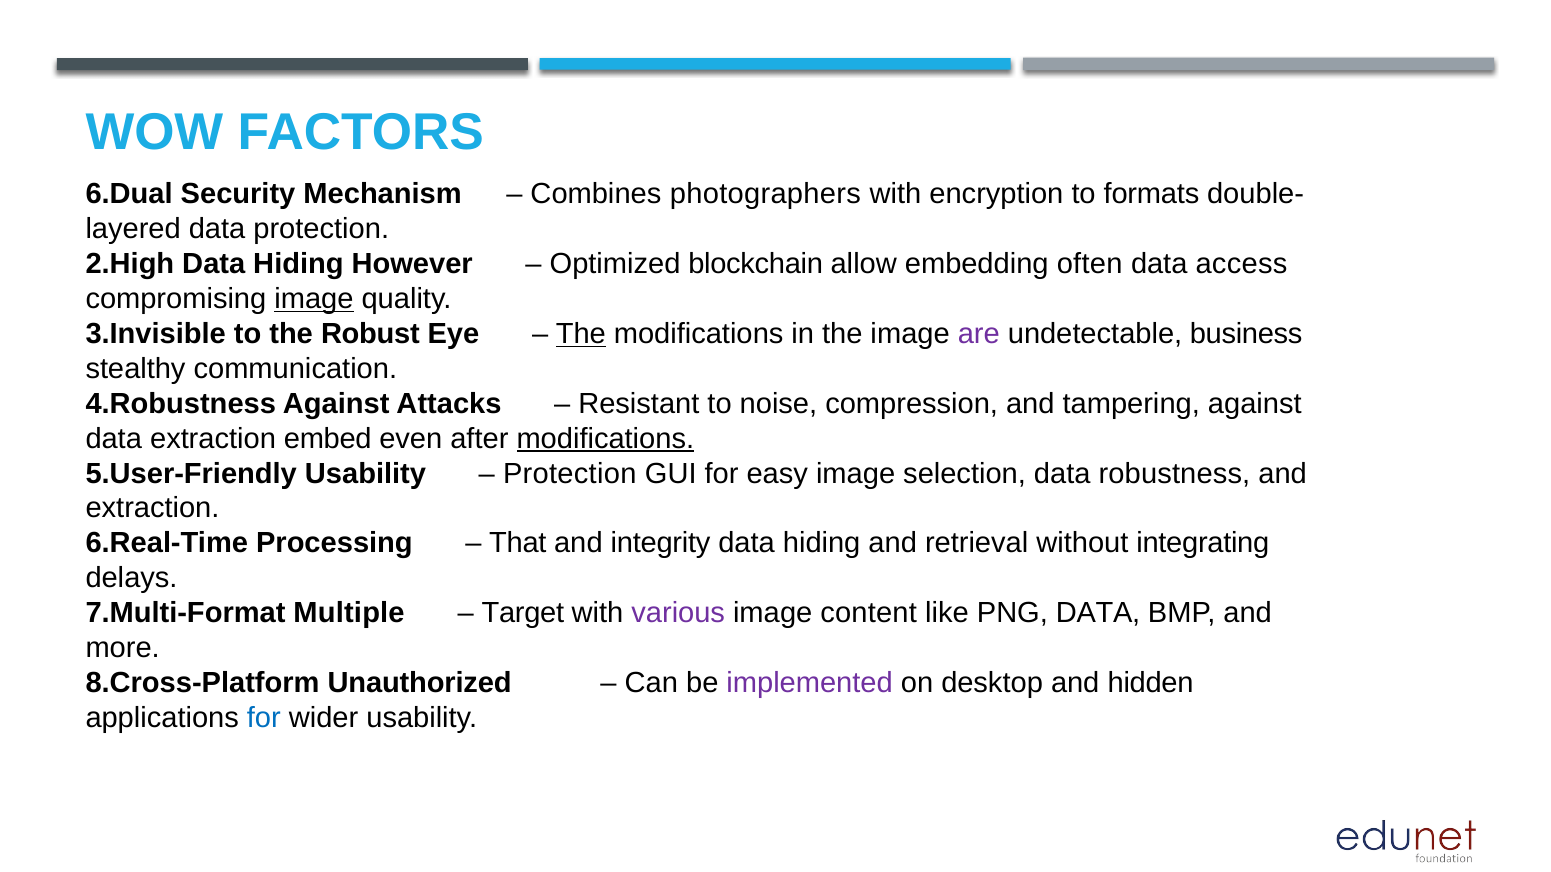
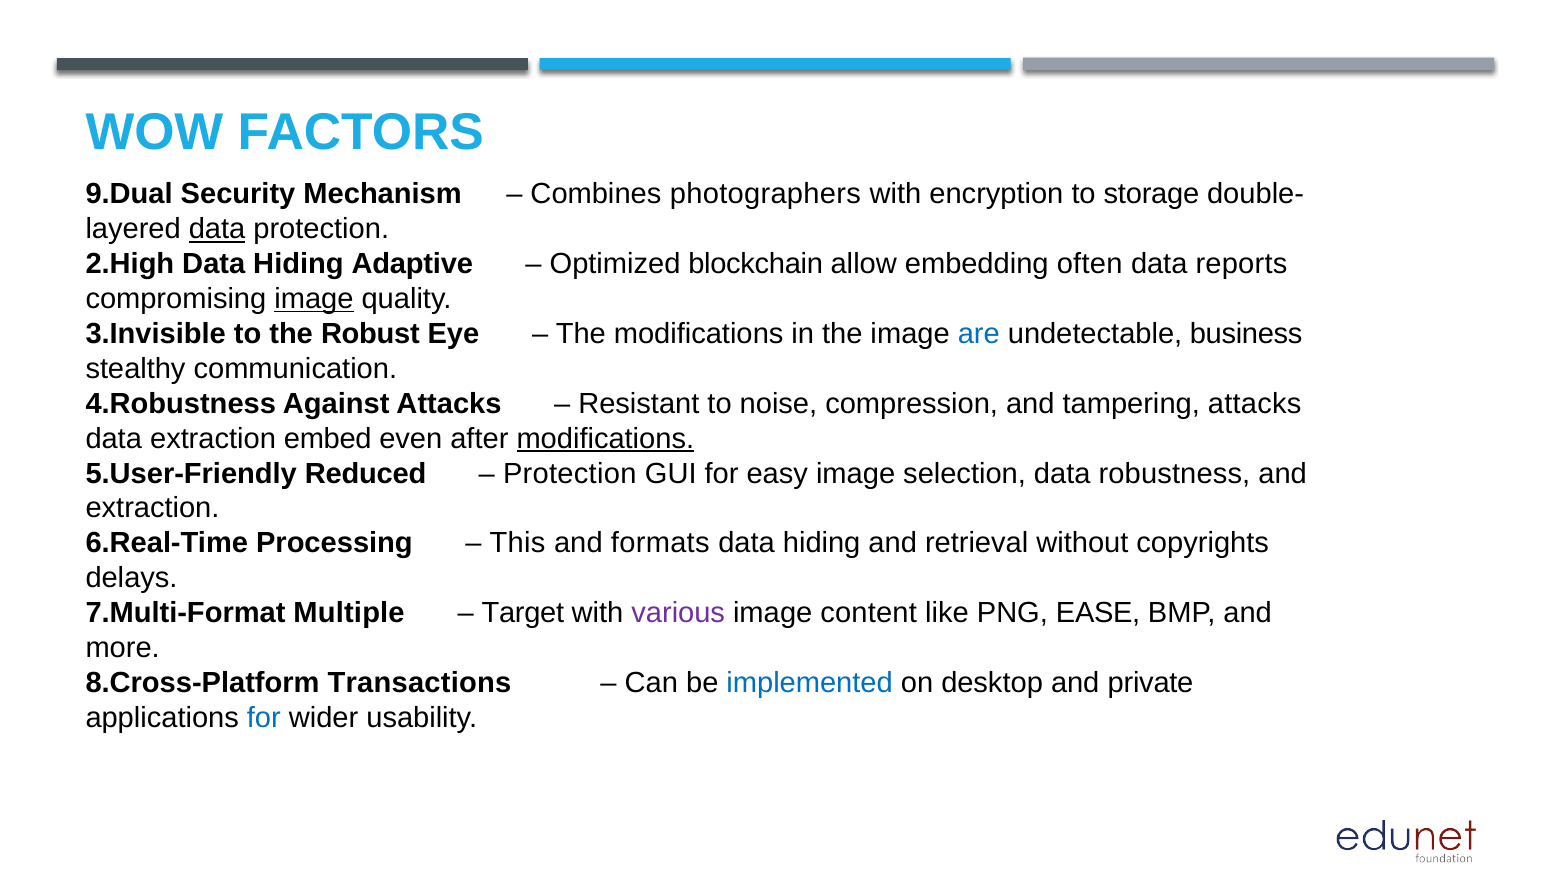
6.Dual: 6.Dual -> 9.Dual (129, 194)
formats: formats -> storage (1151, 194)
data underline: none -> present (217, 229)
However: However -> Adaptive (412, 264)
access: access -> reports (1241, 264)
The underline: present -> none (581, 334)
are colour: purple -> blue (979, 334)
tampering against: against -> attacks (1255, 404)
Usability: Usability -> Reduced (366, 474)
That: That -> This (518, 543)
integrity: integrity -> formats (660, 543)
integrating: integrating -> copyrights (1203, 543)
PNG DATA: DATA -> EASE (1098, 613)
Unauthorized: Unauthorized -> Transactions (419, 683)
implemented colour: purple -> blue (810, 683)
hidden: hidden -> private (1151, 683)
